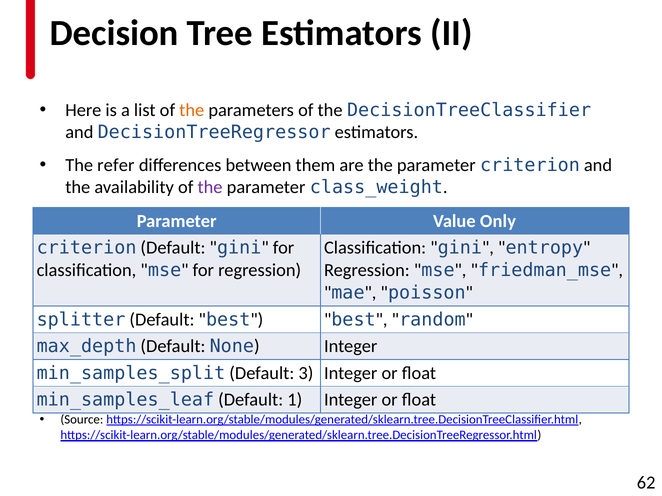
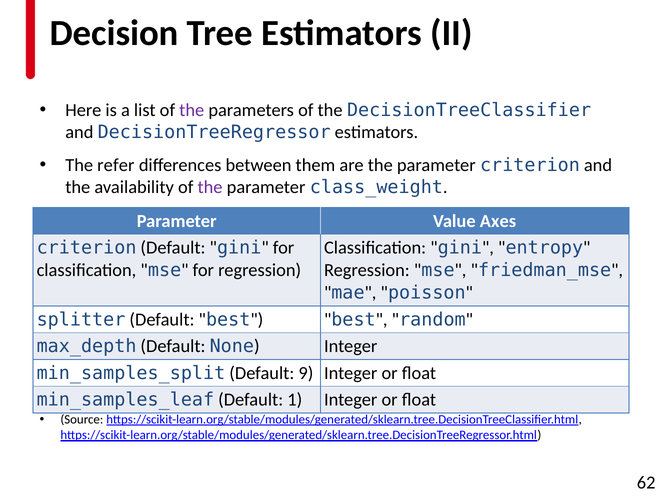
the colour: orange -> purple (192, 110)
Only: Only -> Axes (498, 221)
3: 3 -> 9 (306, 373)
